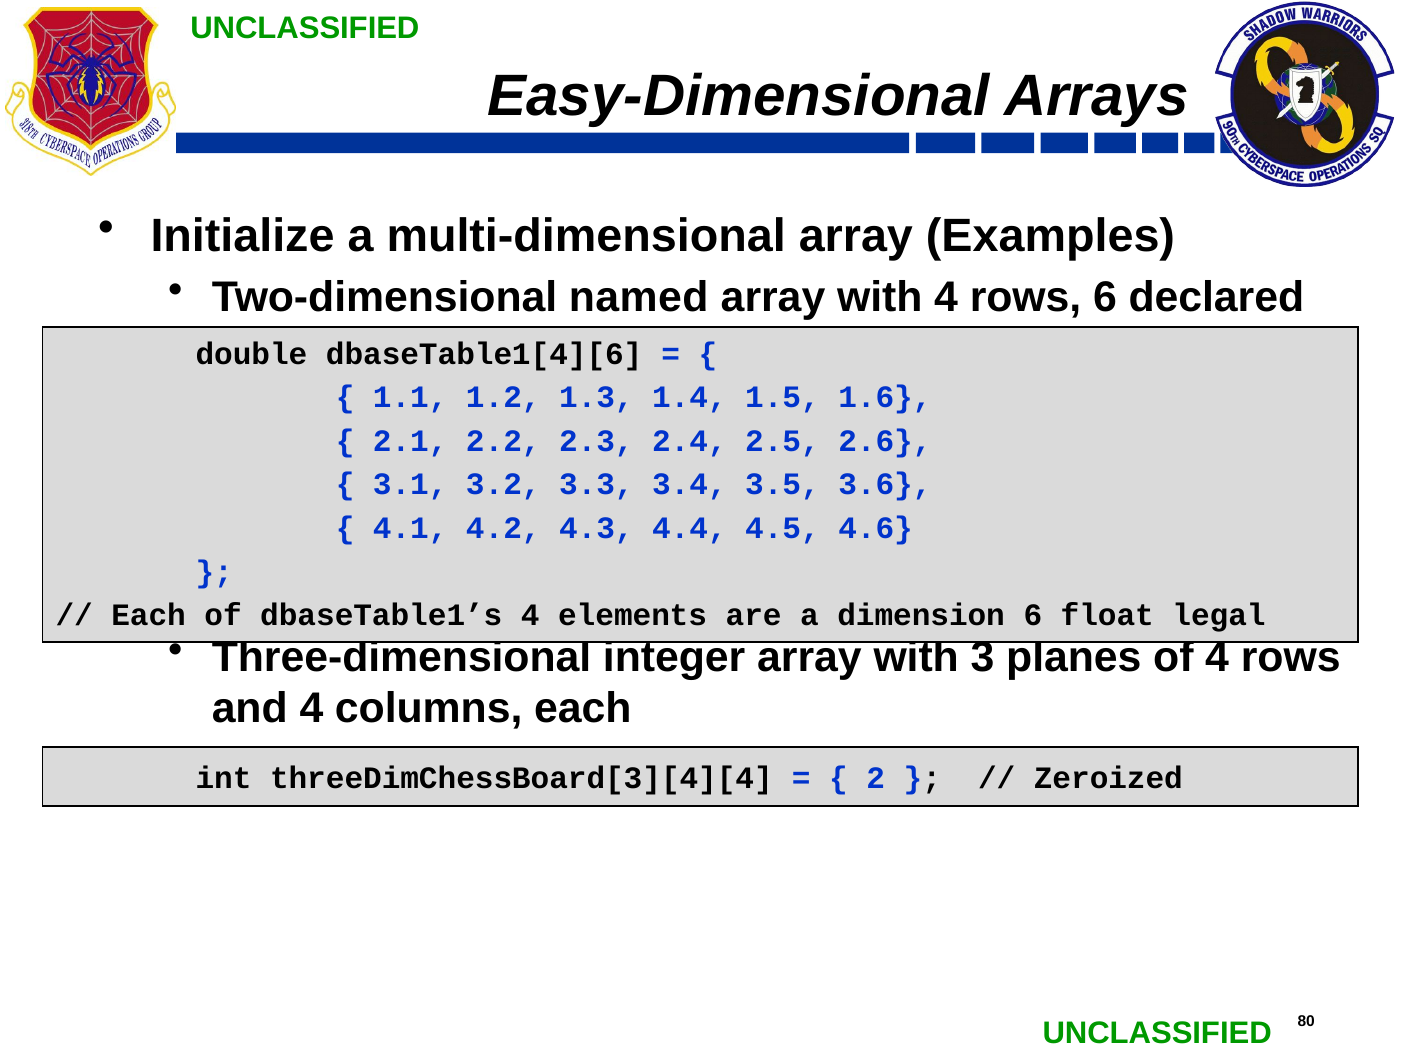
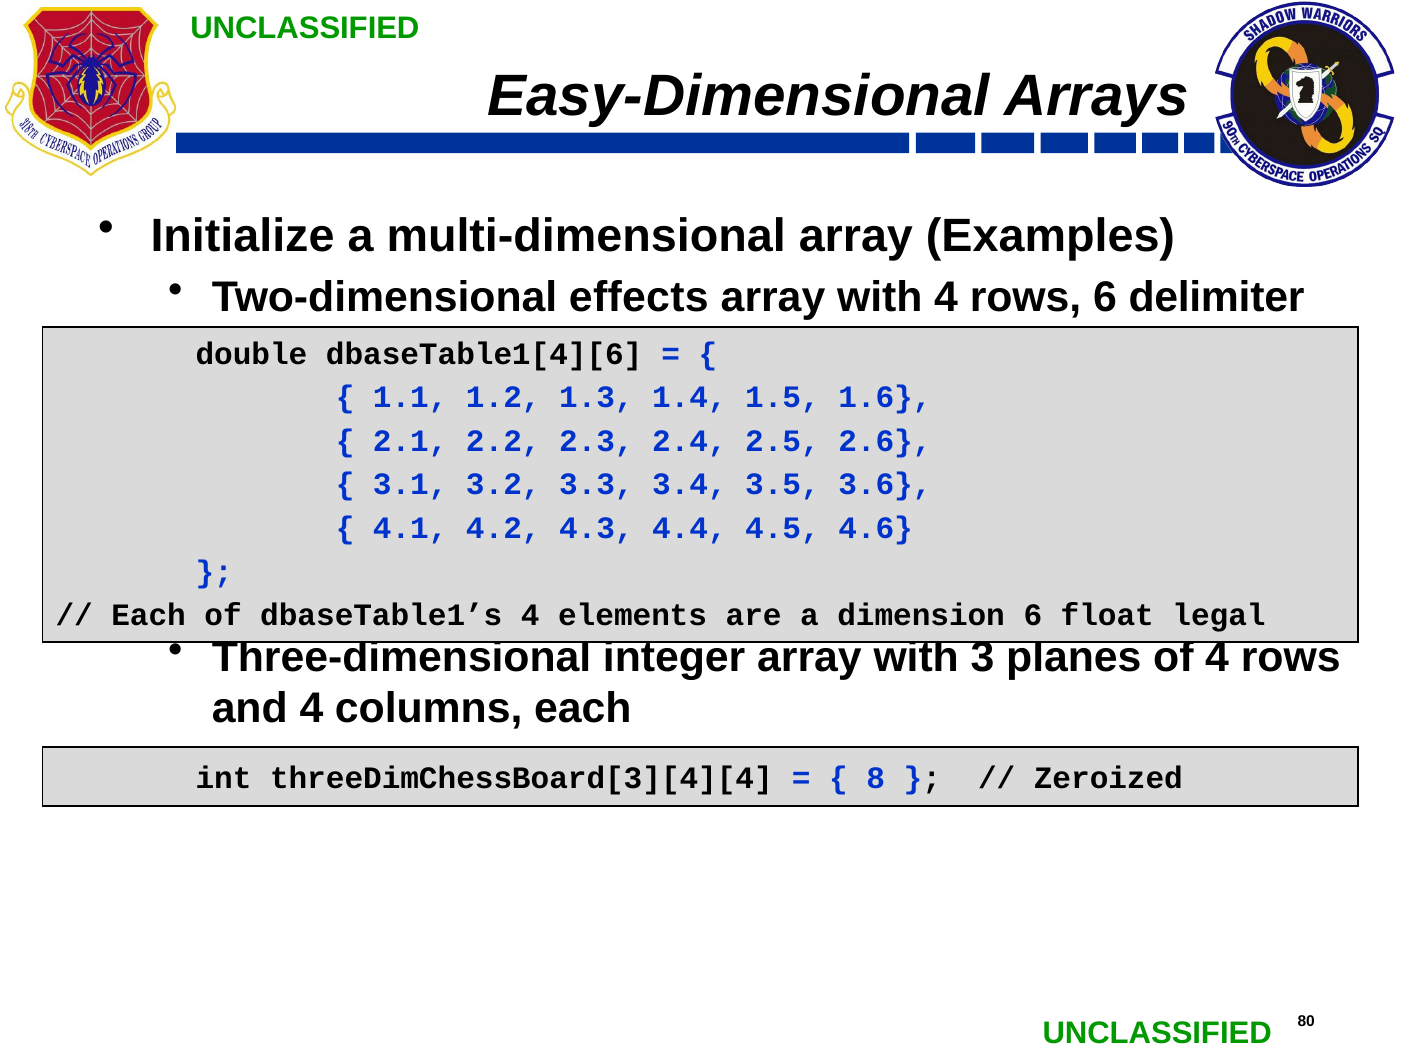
named: named -> effects (639, 298)
declared: declared -> delimiter (1216, 298)
2: 2 -> 8 (876, 778)
